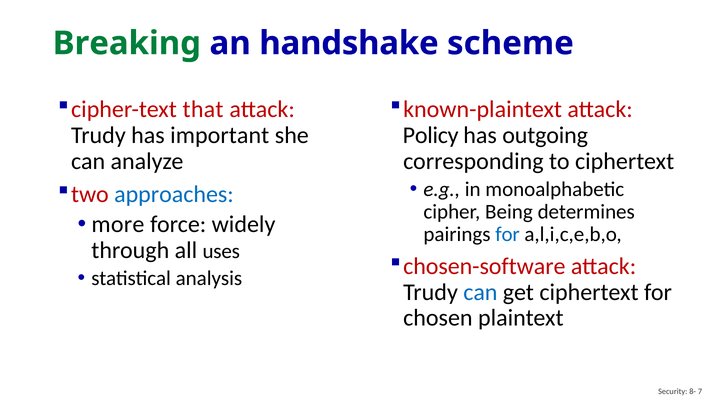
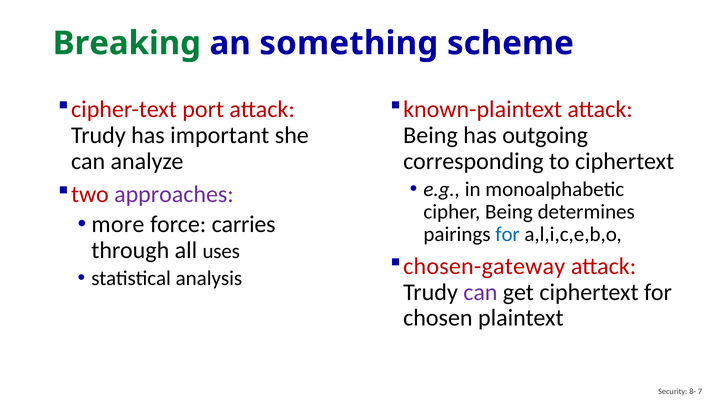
handshake: handshake -> something (349, 43)
that: that -> port (203, 109)
Policy: Policy -> Being (431, 135)
approaches colour: blue -> purple (174, 195)
widely: widely -> carries (244, 225)
chosen-software: chosen-software -> chosen-gateway (484, 267)
can colour: blue -> purple (480, 293)
